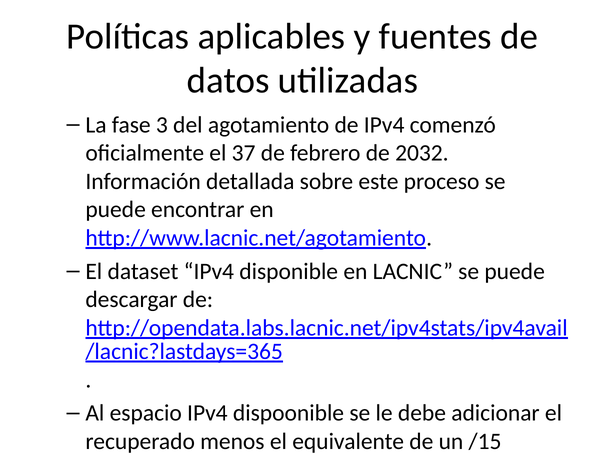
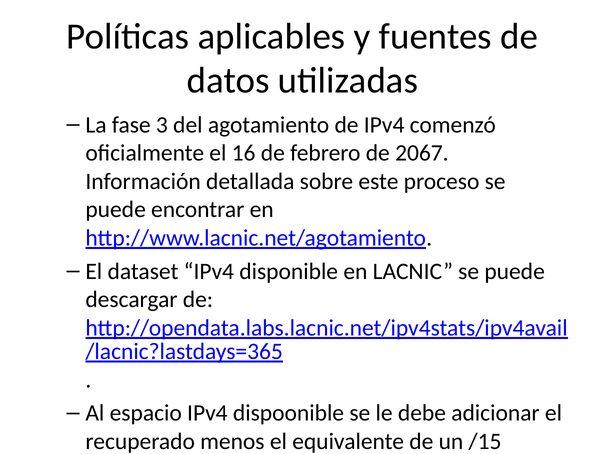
37: 37 -> 16 (244, 153)
2032: 2032 -> 2067 (422, 153)
